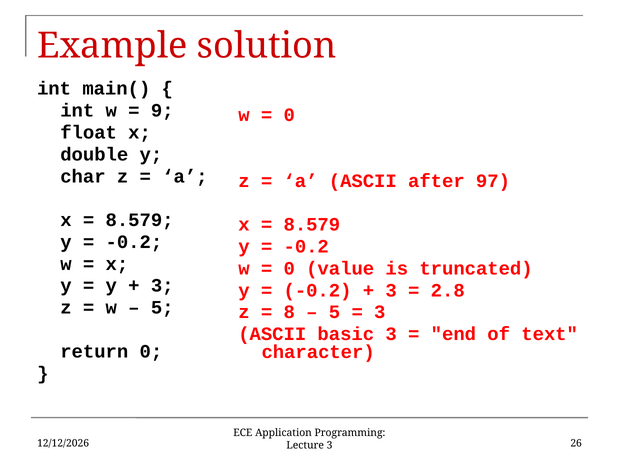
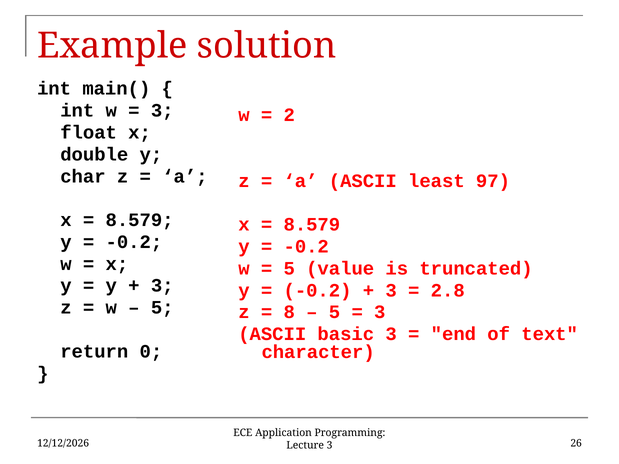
9: 9 -> 3 (162, 111)
0: 0 -> 2 (289, 115)
after: after -> least (436, 181)
0: 0 -> 5 (289, 269)
